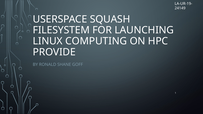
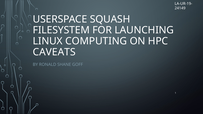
PROVIDE: PROVIDE -> CAVEATS (54, 52)
